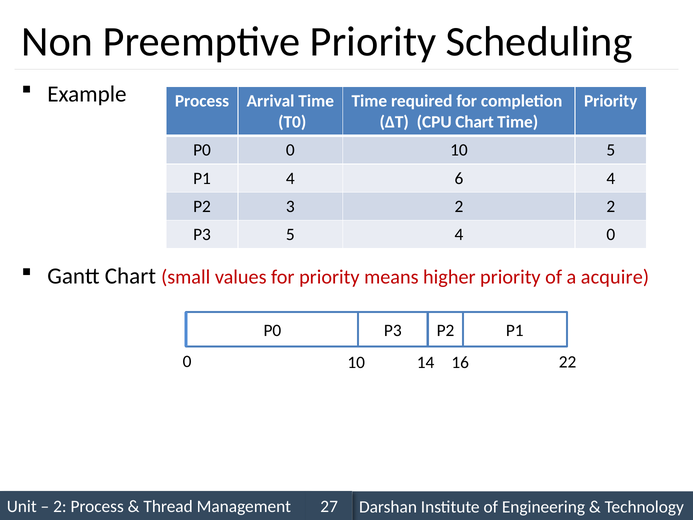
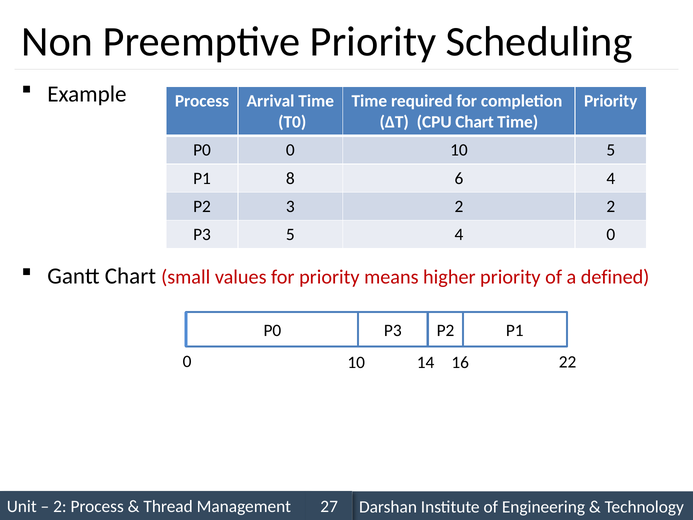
P1 4: 4 -> 8 (290, 178)
acquire: acquire -> defined (615, 277)
